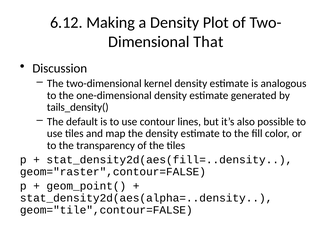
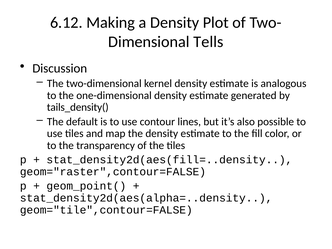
That: That -> Tells (208, 42)
